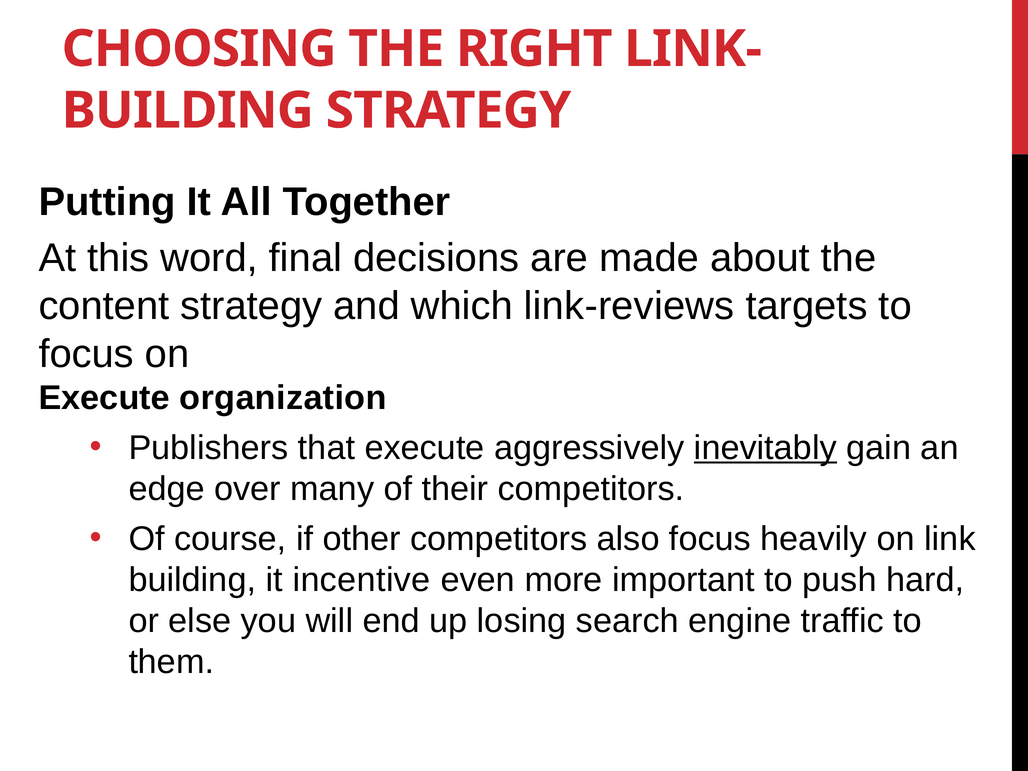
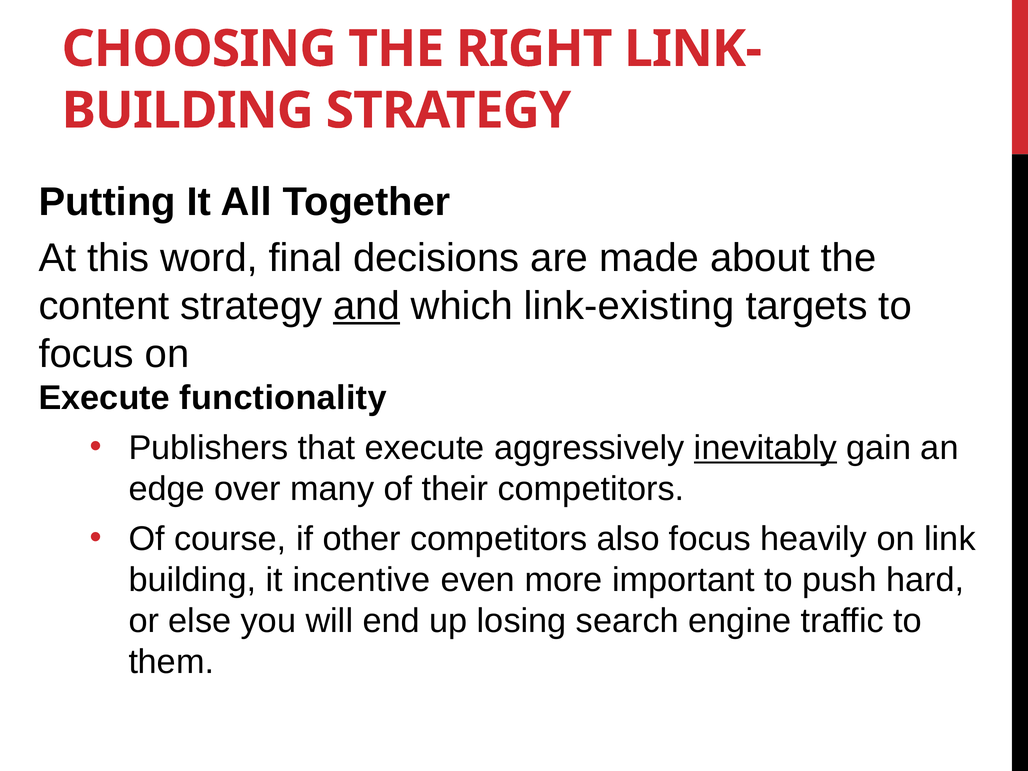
and underline: none -> present (367, 306)
link-reviews: link-reviews -> link-existing (629, 306)
organization: organization -> functionality (283, 398)
